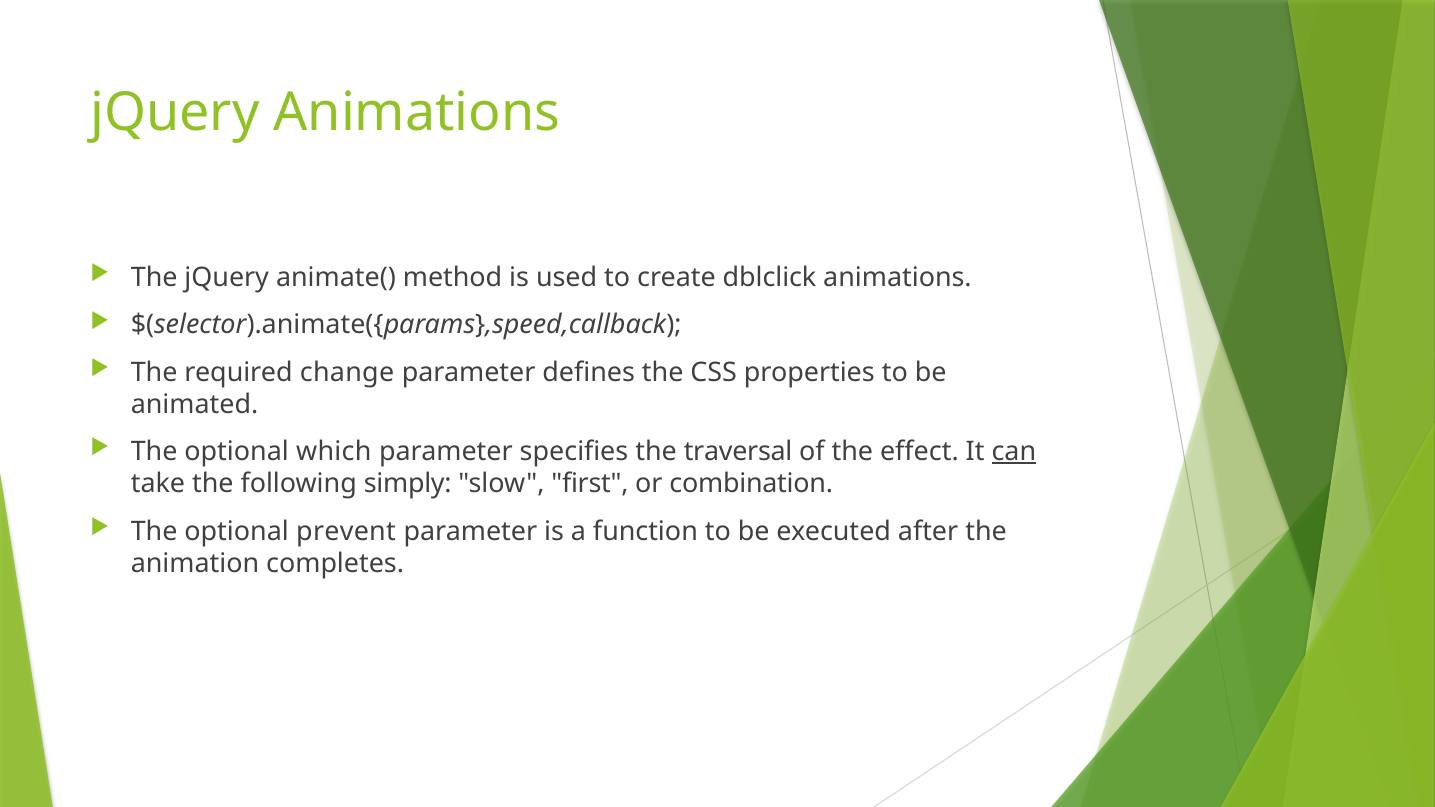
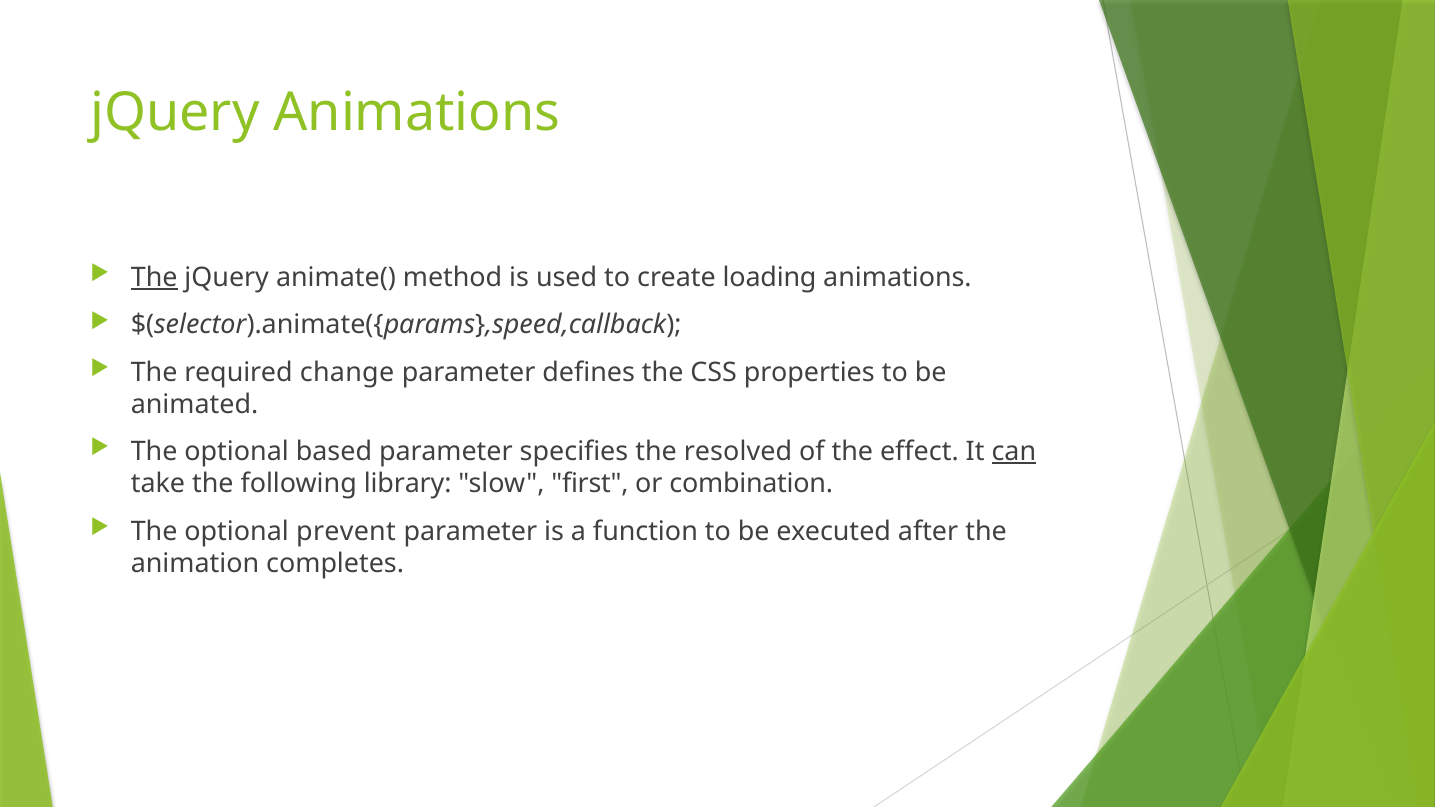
The underline: none -> present (154, 278)
dblclick: dblclick -> loading (770, 278)
which: which -> based (334, 452)
traversal: traversal -> resolved (738, 452)
simply: simply -> library (408, 484)
